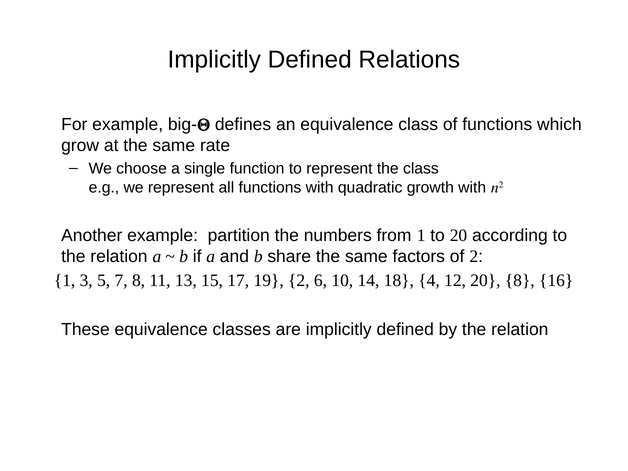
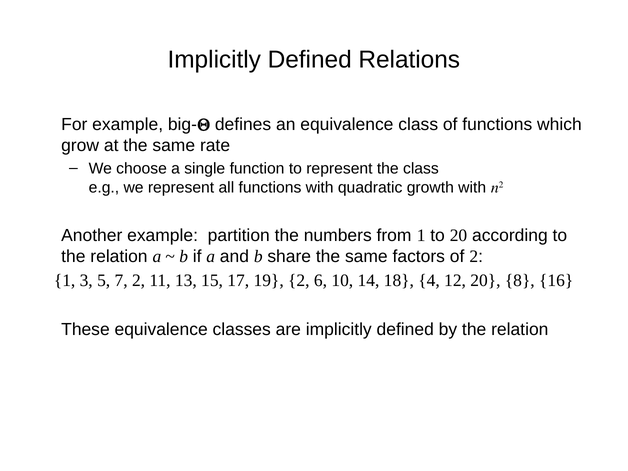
7 8: 8 -> 2 (139, 281)
